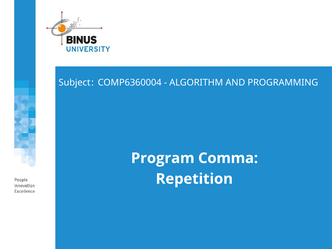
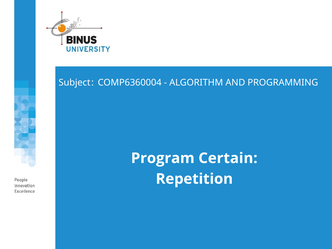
Comma: Comma -> Certain (228, 158)
